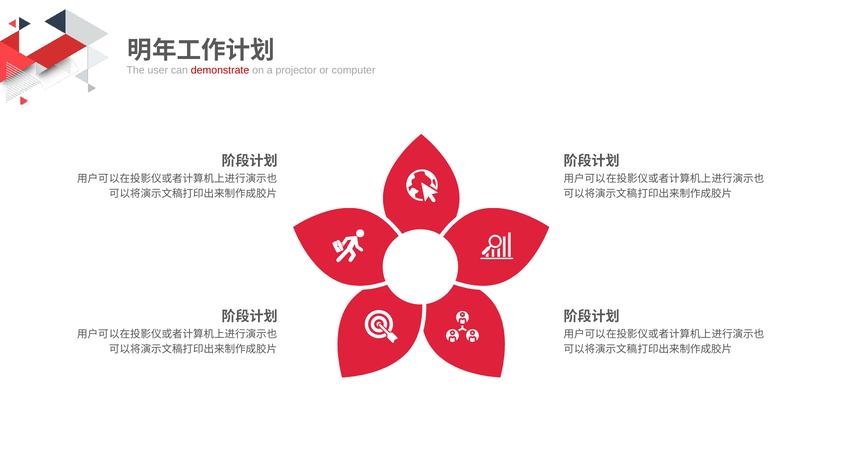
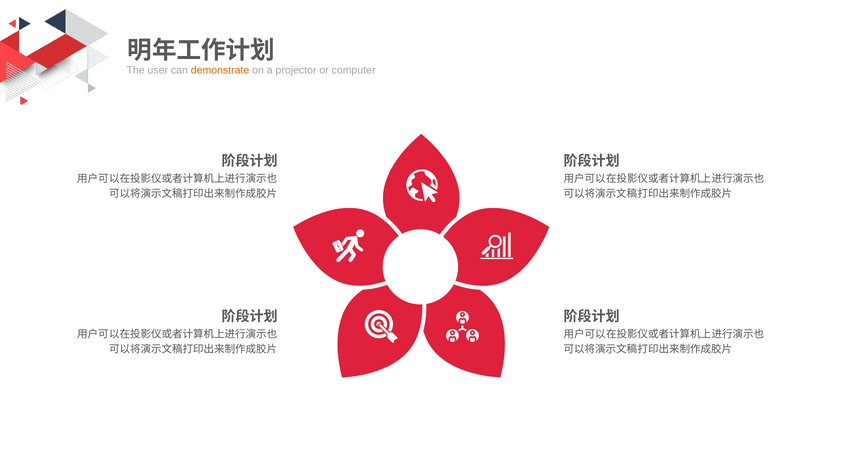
demonstrate colour: red -> orange (220, 70)
